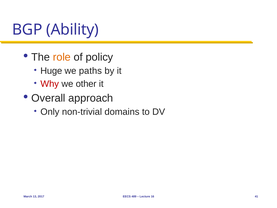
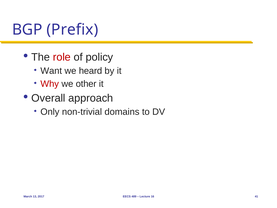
Ability: Ability -> Prefix (72, 30)
role colour: orange -> red (62, 57)
Huge: Huge -> Want (51, 71)
paths: paths -> heard (90, 71)
